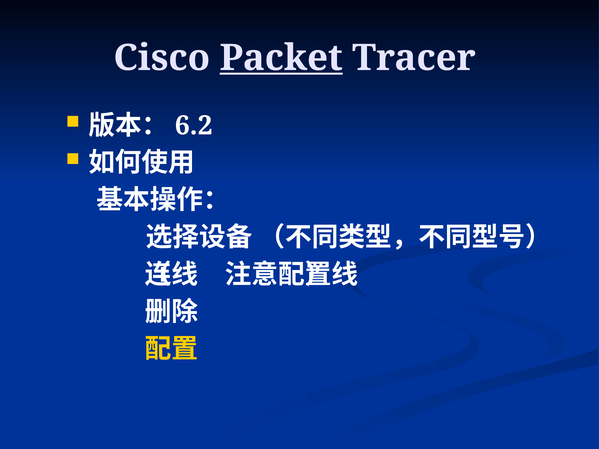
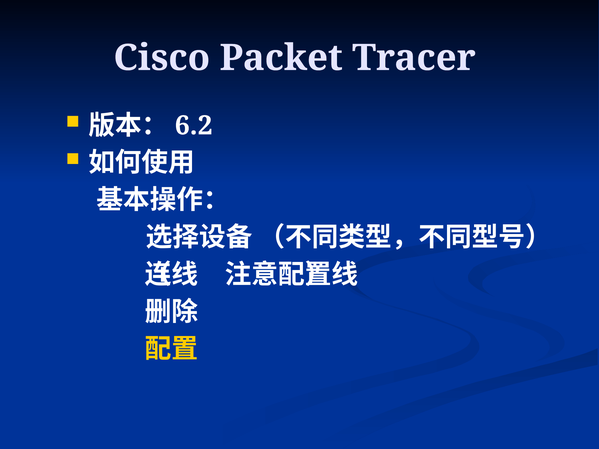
Packet underline: present -> none (281, 58)
